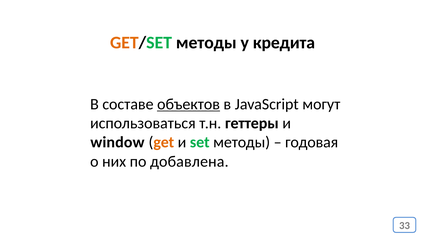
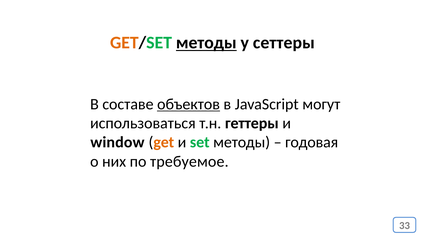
методы underline: none -> present (206, 43)
кредита: кредита -> сеттеры (284, 43)
добавлена: добавлена -> требуемое (189, 162)
